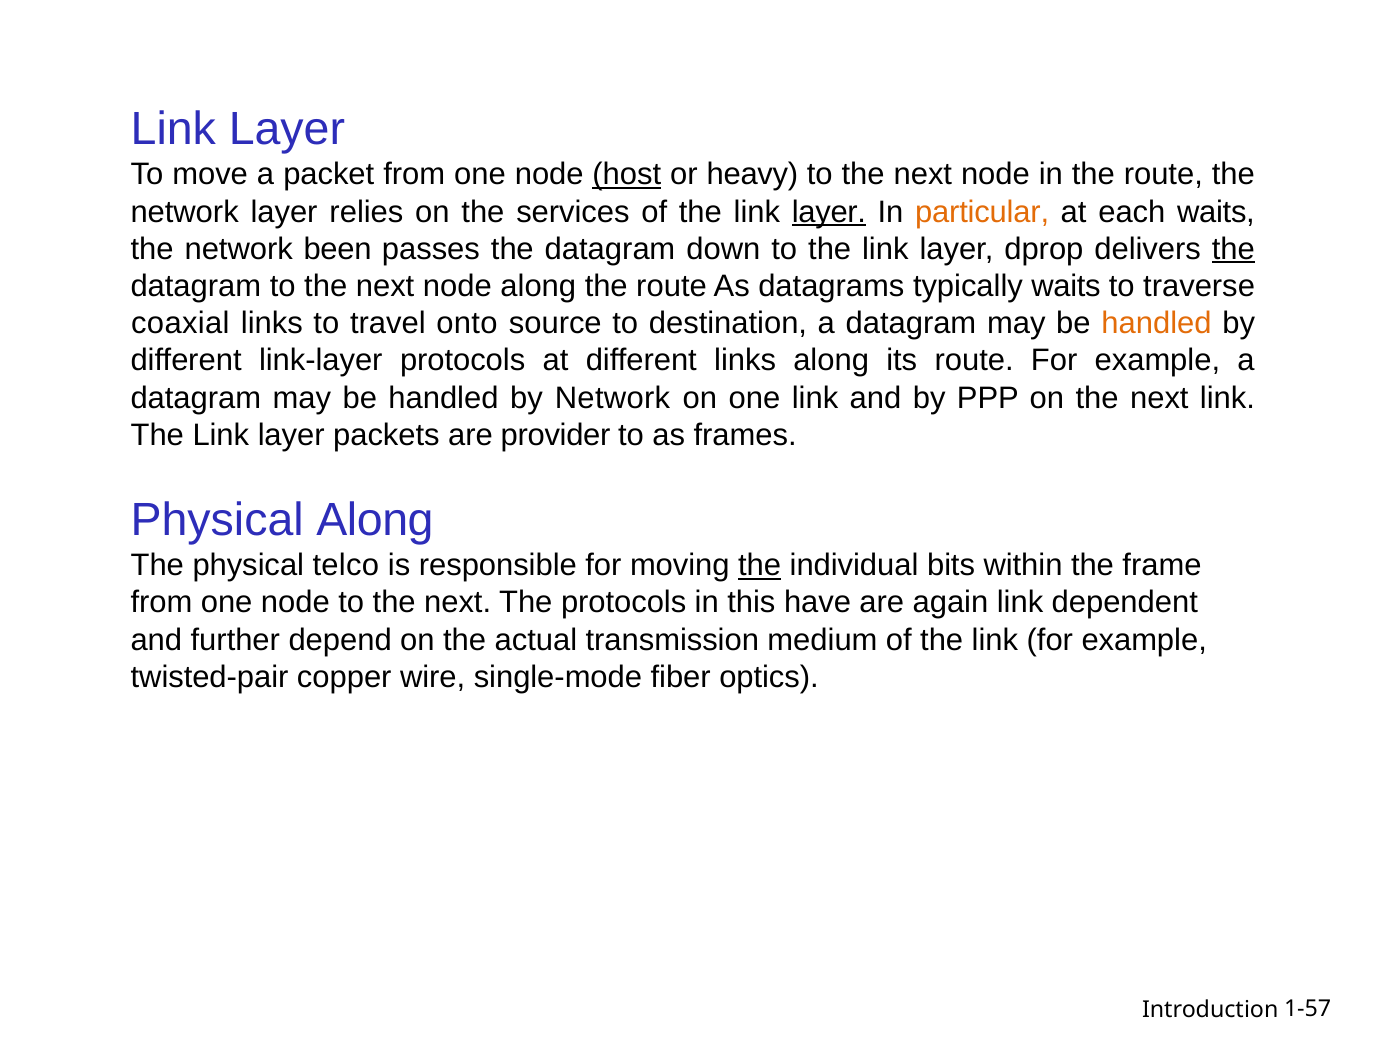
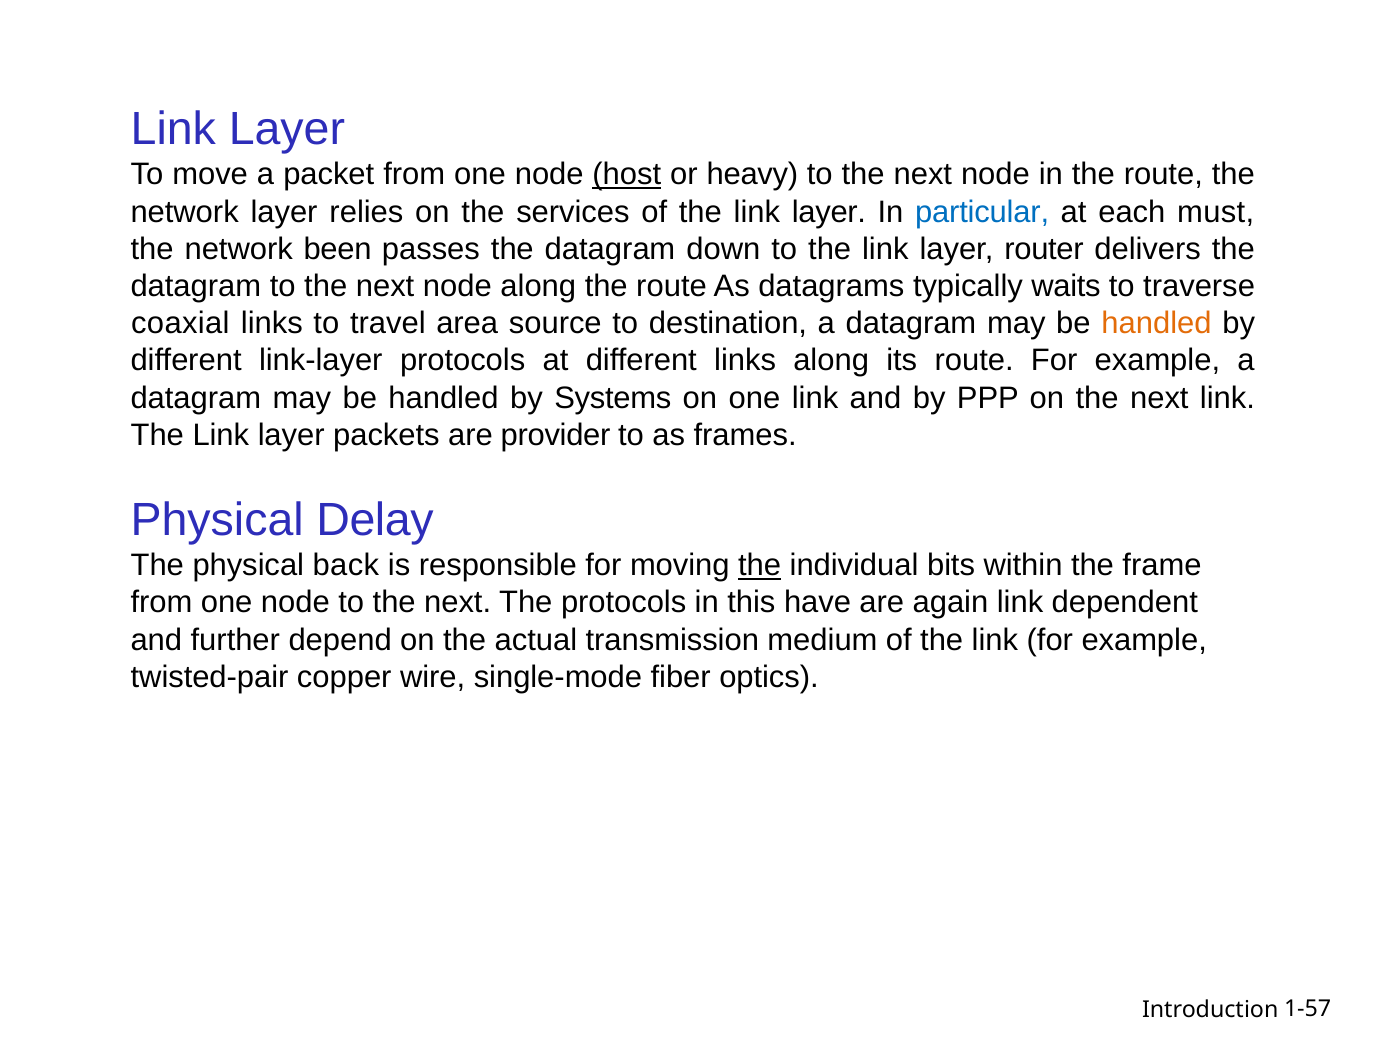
layer underline: present -> none (829, 212)
particular colour: orange -> blue (982, 212)
each waits: waits -> must (1216, 212)
dprop: dprop -> router (1044, 249)
the underline: present -> none (1233, 249)
onto: onto -> area (467, 323)
by Network: Network -> Systems (613, 398)
Physical Along: Along -> Delay (375, 520)
telco: telco -> back (346, 565)
